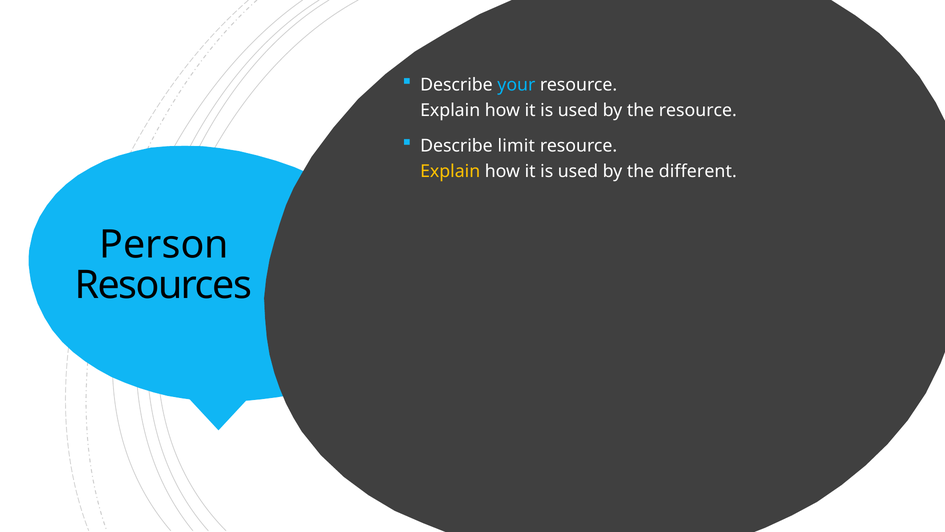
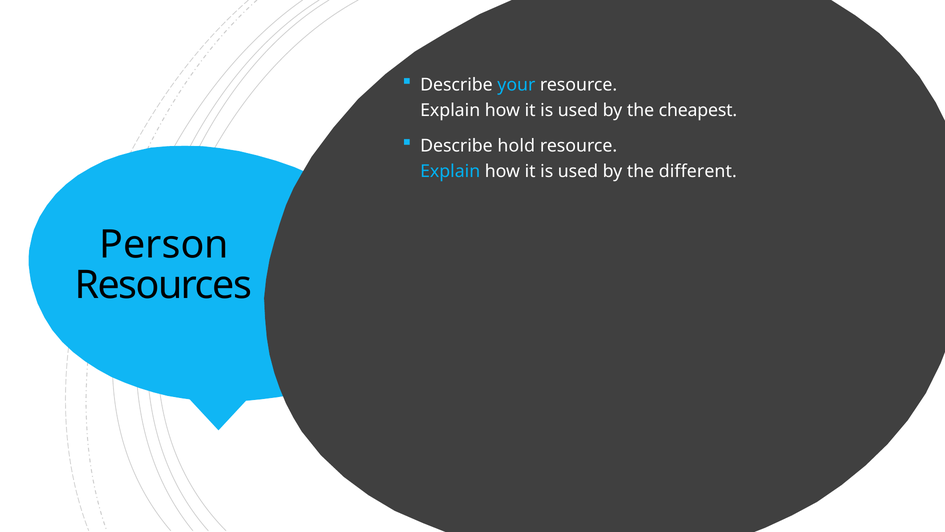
the resource: resource -> cheapest (698, 110)
limit: limit -> hold (516, 146)
Explain colour: yellow -> light blue (450, 171)
